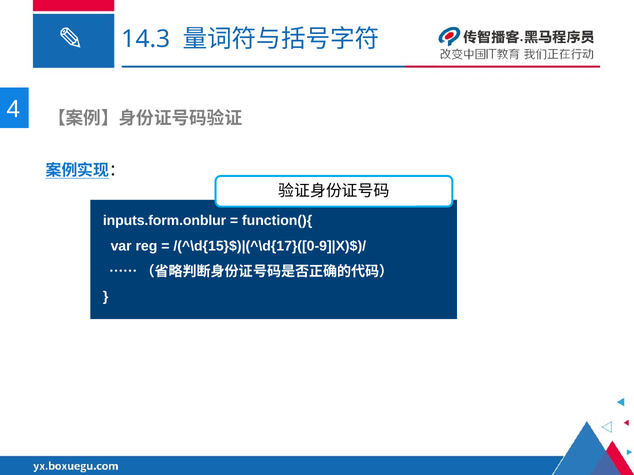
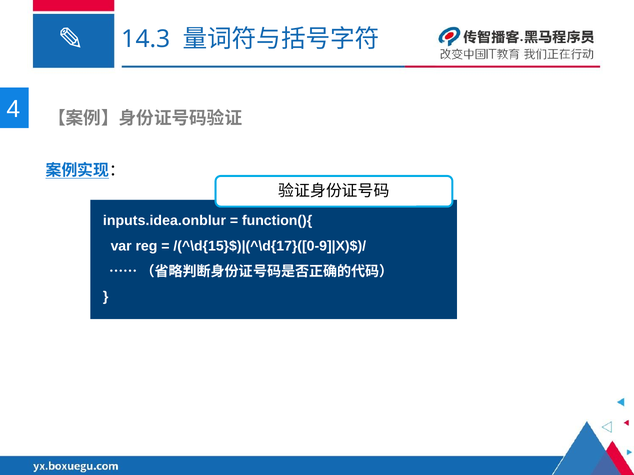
inputs.form.onblur: inputs.form.onblur -> inputs.idea.onblur (164, 221)
